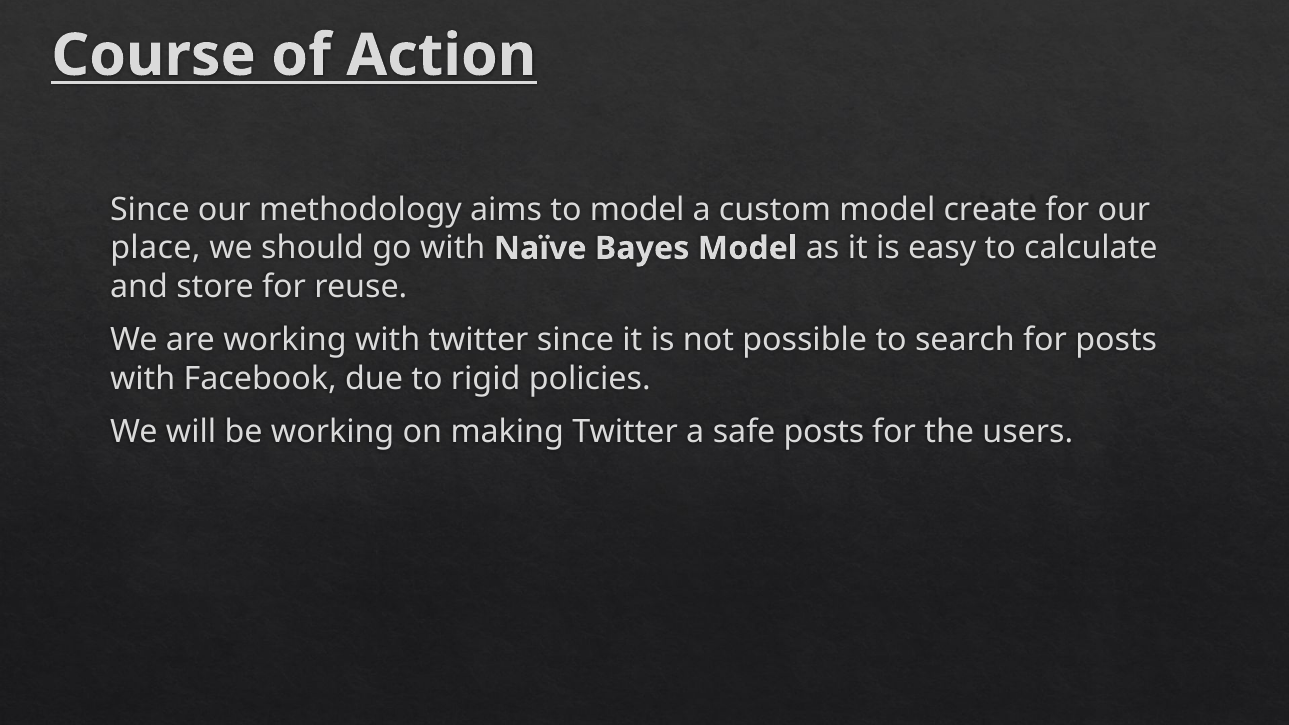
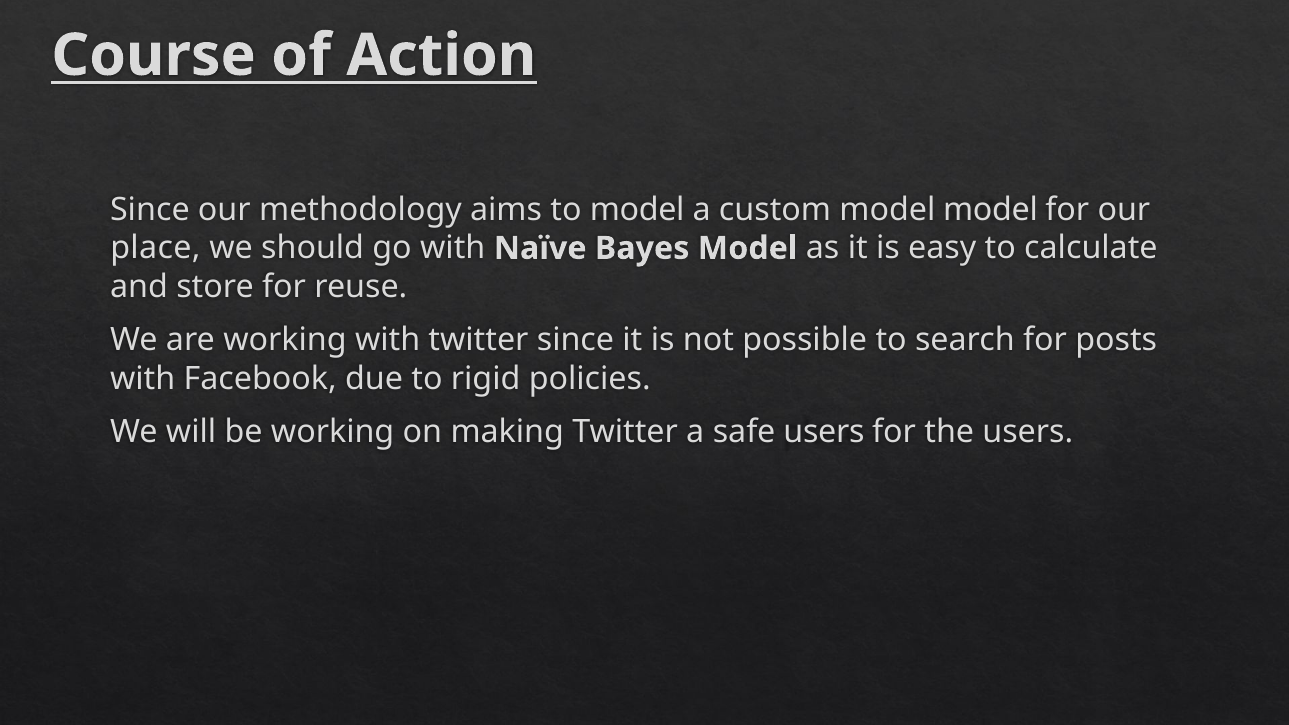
model create: create -> model (990, 210)
safe posts: posts -> users (824, 432)
